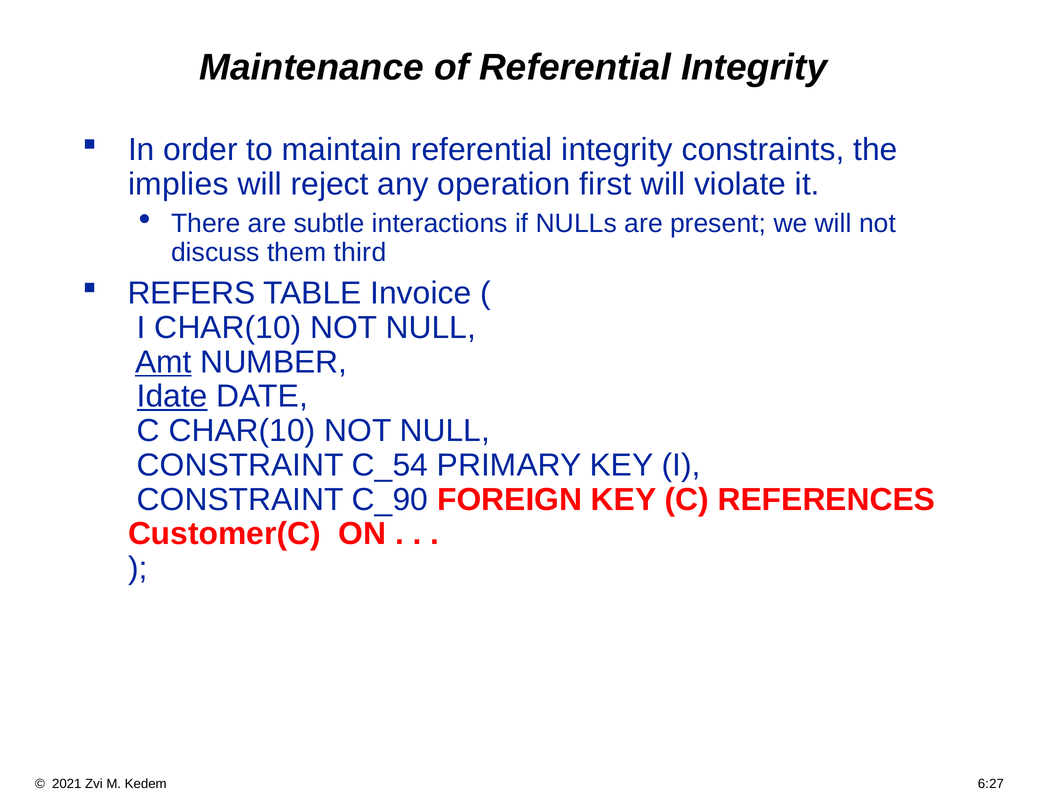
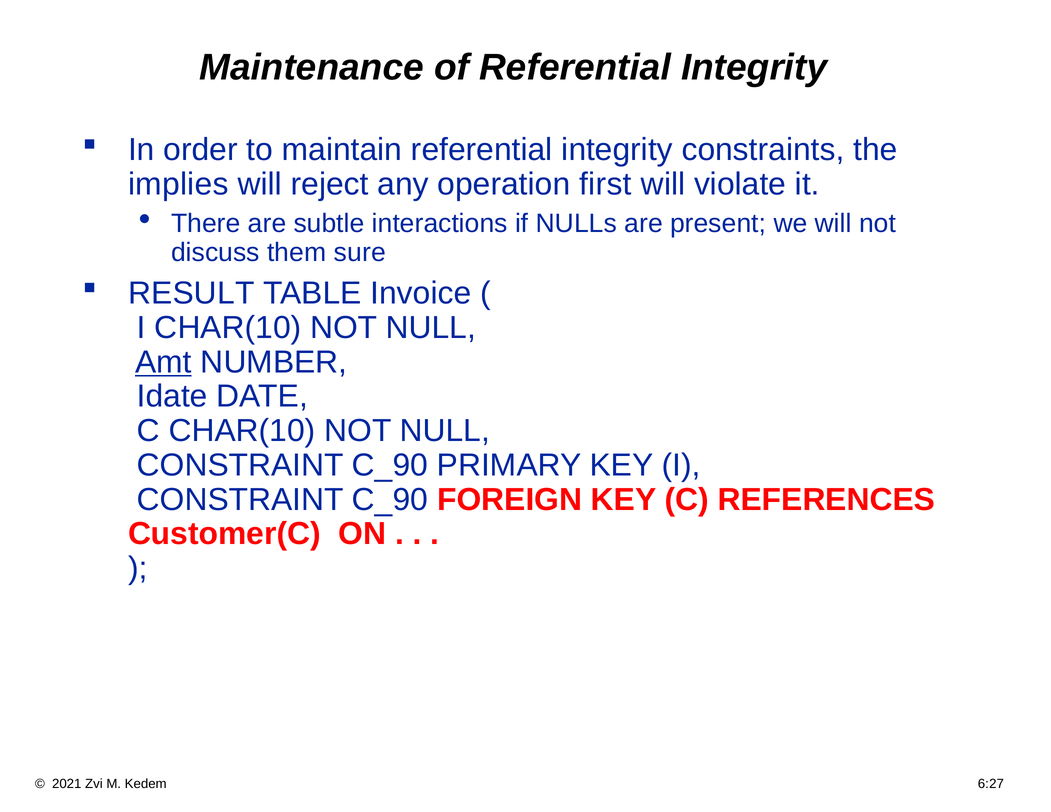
third: third -> sure (360, 252)
REFERS: REFERS -> RESULT (191, 293)
Idate underline: present -> none (172, 396)
C_54: C_54 -> C_90 (390, 465)
